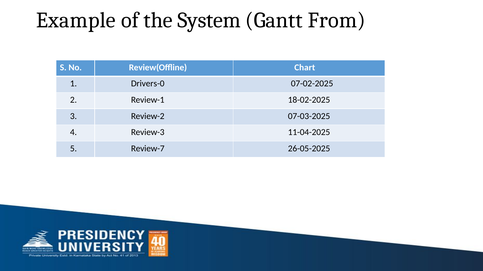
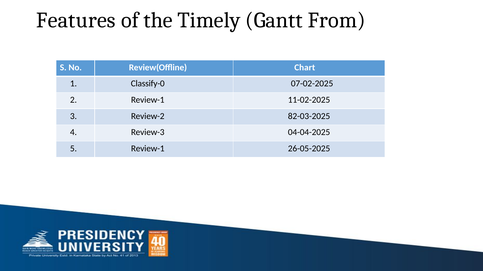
Example: Example -> Features (76, 20)
System: System -> Timely (209, 20)
Drivers-0: Drivers-0 -> Classify-0 (148, 84)
18-02-2025: 18-02-2025 -> 11-02-2025 (309, 100)
07-03-2025: 07-03-2025 -> 82-03-2025 (309, 116)
11-04-2025: 11-04-2025 -> 04-04-2025 (309, 133)
5 Review-7: Review-7 -> Review-1 (148, 149)
